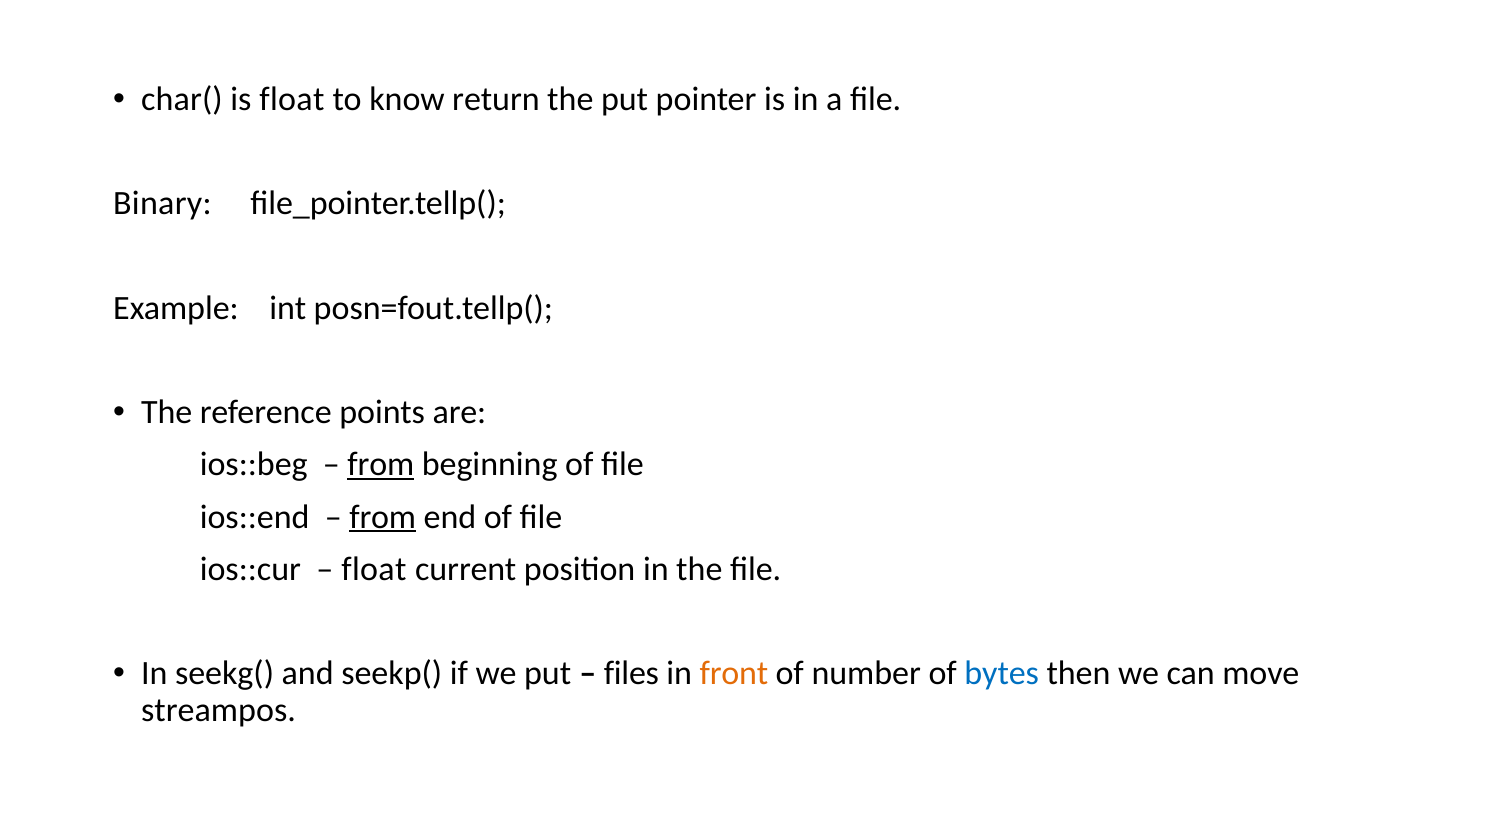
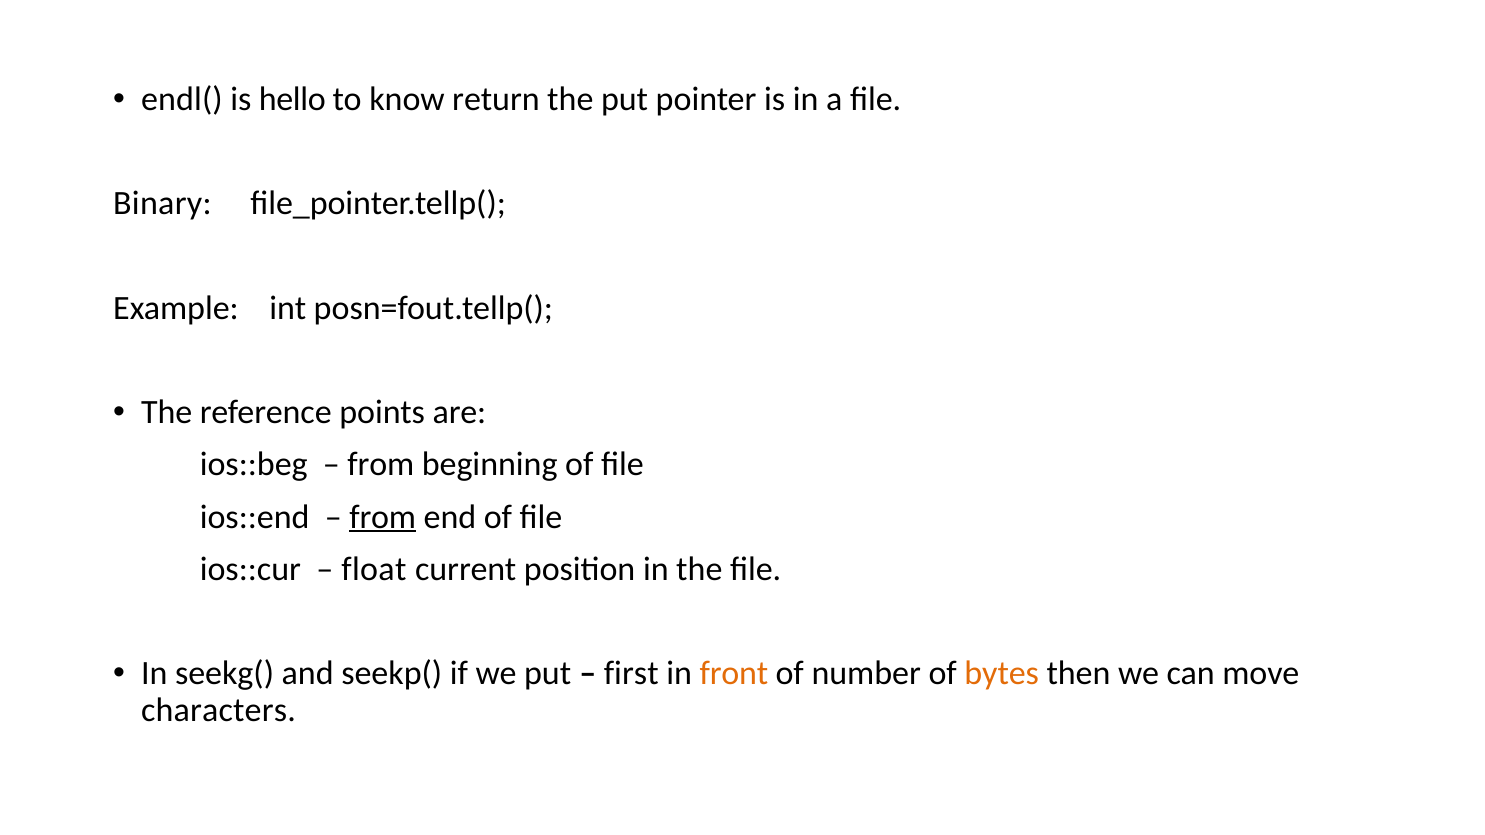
char(: char( -> endl( (182, 99)
is float: float -> hello (292, 99)
from underline: present -> none (381, 465)
files: files -> first (631, 674)
bytes colour: blue -> orange (1002, 674)
streampos: streampos -> characters (218, 710)
